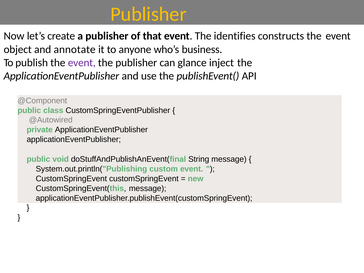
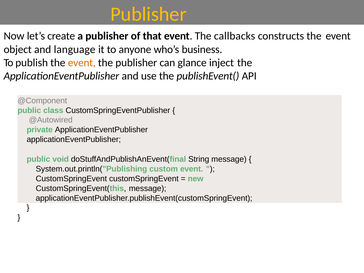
identifies: identifies -> callbacks (235, 36)
annotate: annotate -> language (75, 49)
event colour: purple -> orange (82, 63)
